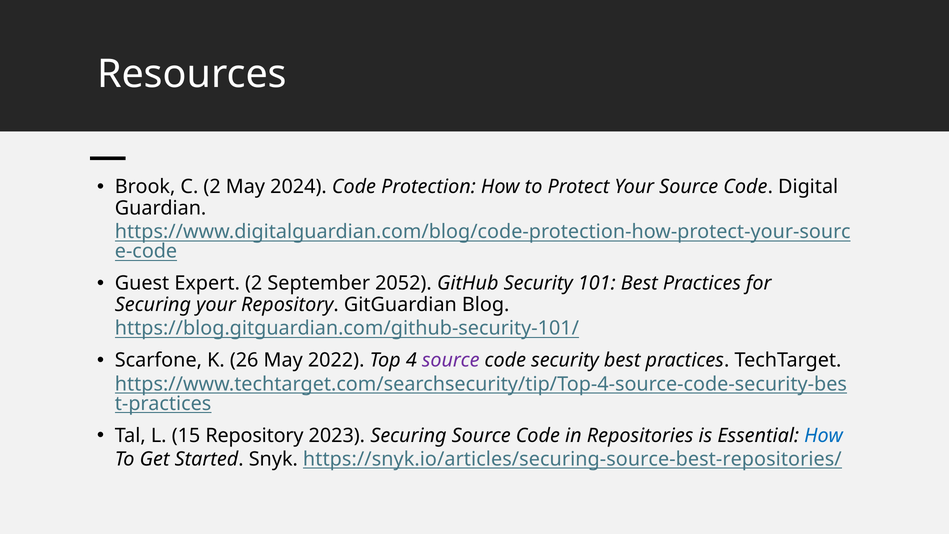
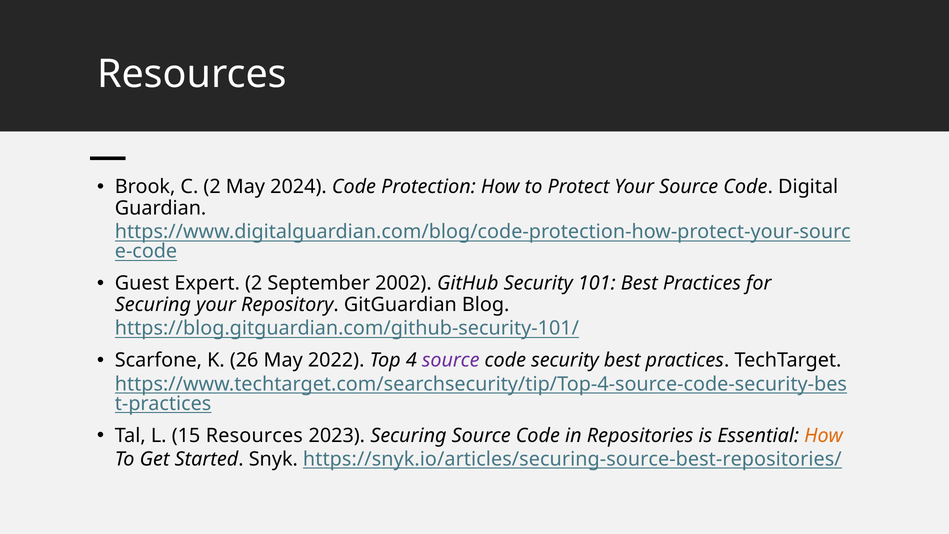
2052: 2052 -> 2002 (403, 283)
15 Repository: Repository -> Resources (254, 435)
How colour: blue -> orange (824, 435)
